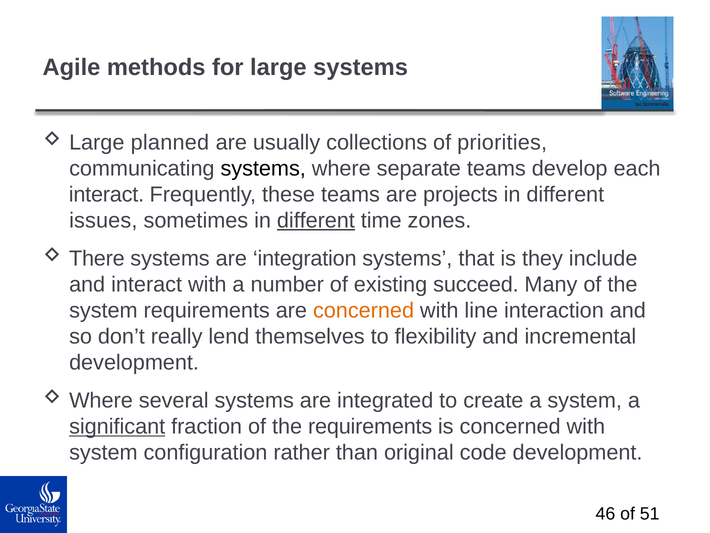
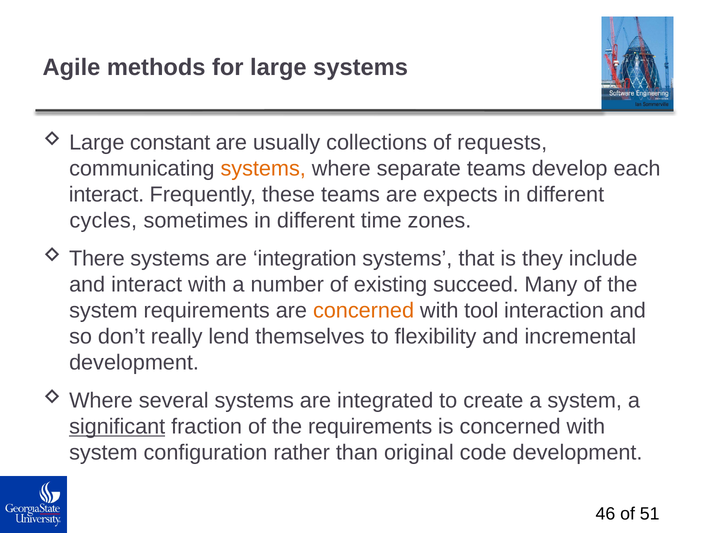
planned: planned -> constant (170, 142)
priorities: priorities -> requests (502, 142)
systems colour: black -> orange (263, 168)
projects: projects -> expects (460, 194)
issues: issues -> cycles (103, 220)
different underline: present -> none (316, 220)
line: line -> tool (481, 310)
